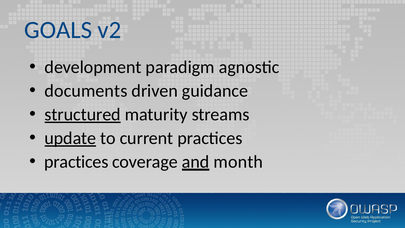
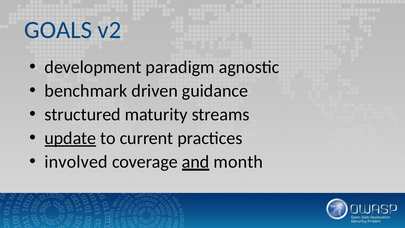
documents: documents -> benchmark (86, 91)
structured underline: present -> none (83, 115)
practices: practices -> involved (76, 162)
